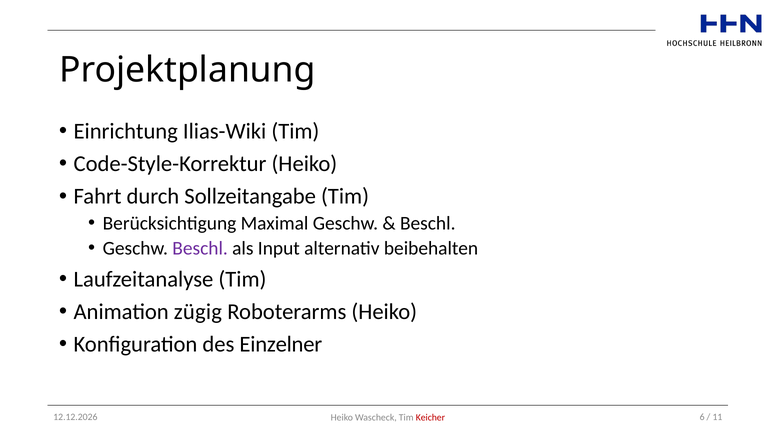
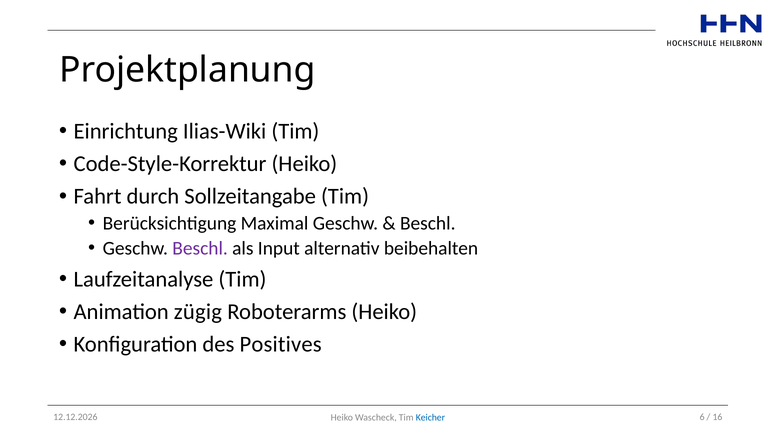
Einzelner: Einzelner -> Positives (281, 344)
Keicher colour: red -> blue (430, 417)
11: 11 -> 16 (717, 417)
